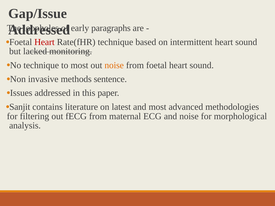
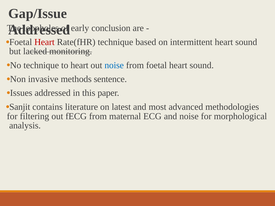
paragraphs: paragraphs -> conclusion (111, 28)
to most: most -> heart (79, 65)
noise colour: orange -> blue (114, 65)
